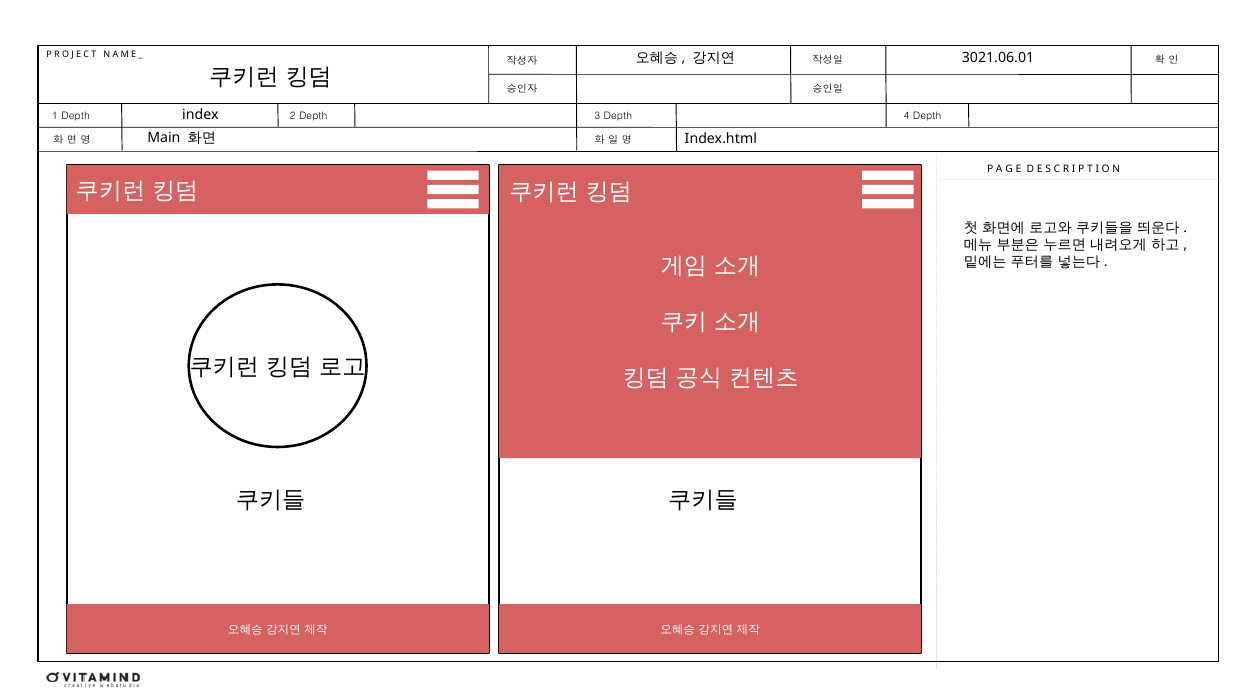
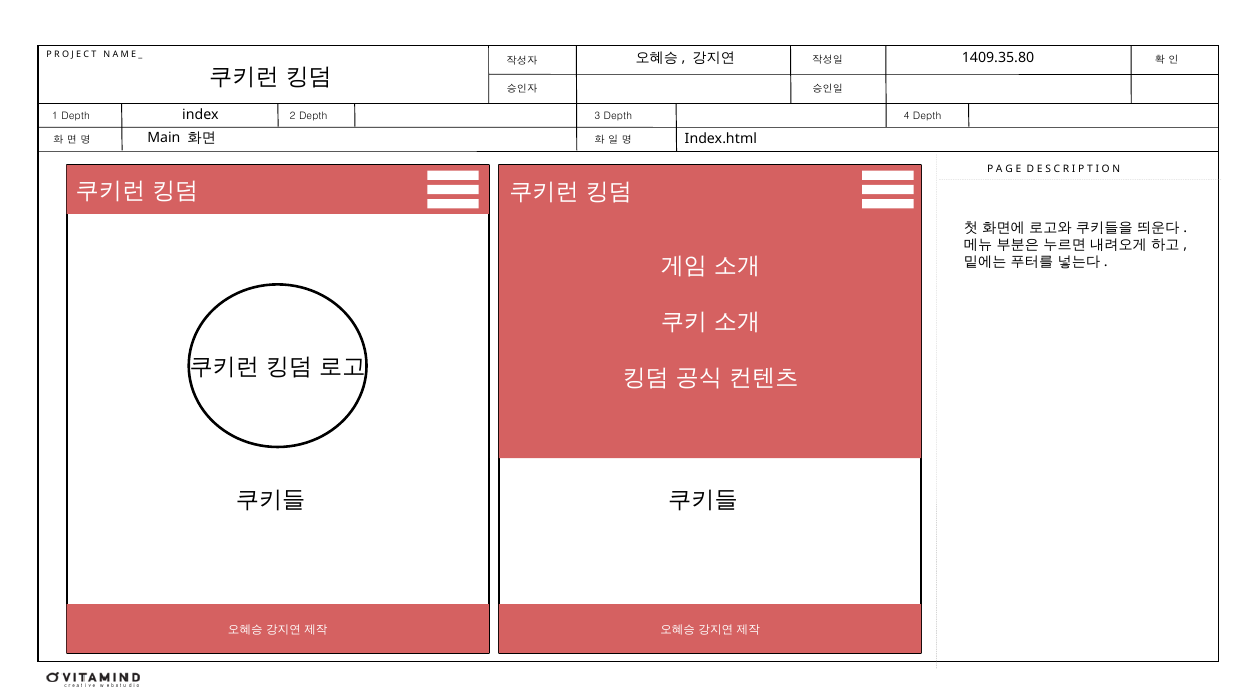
3021.06.01: 3021.06.01 -> 1409.35.80 (998, 58)
